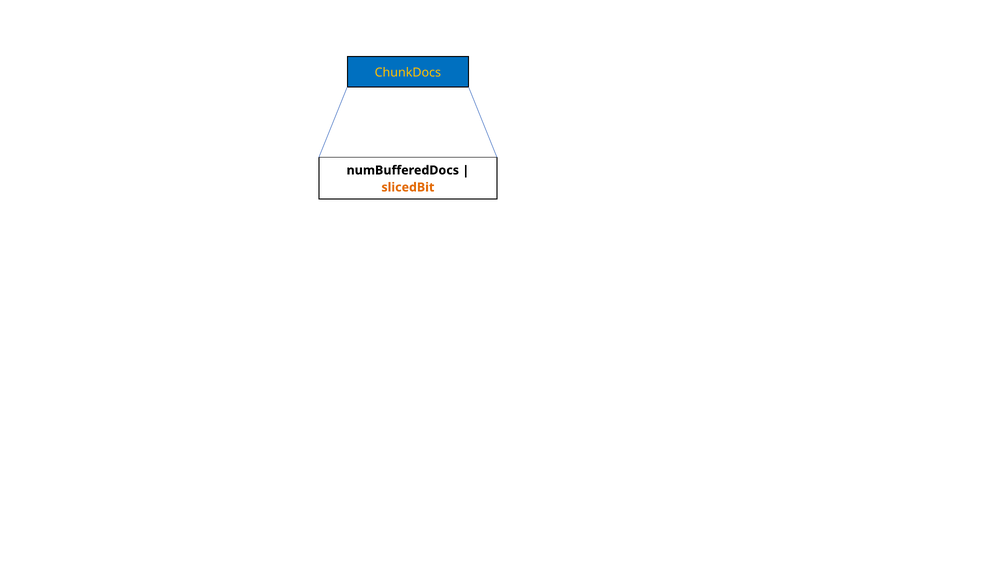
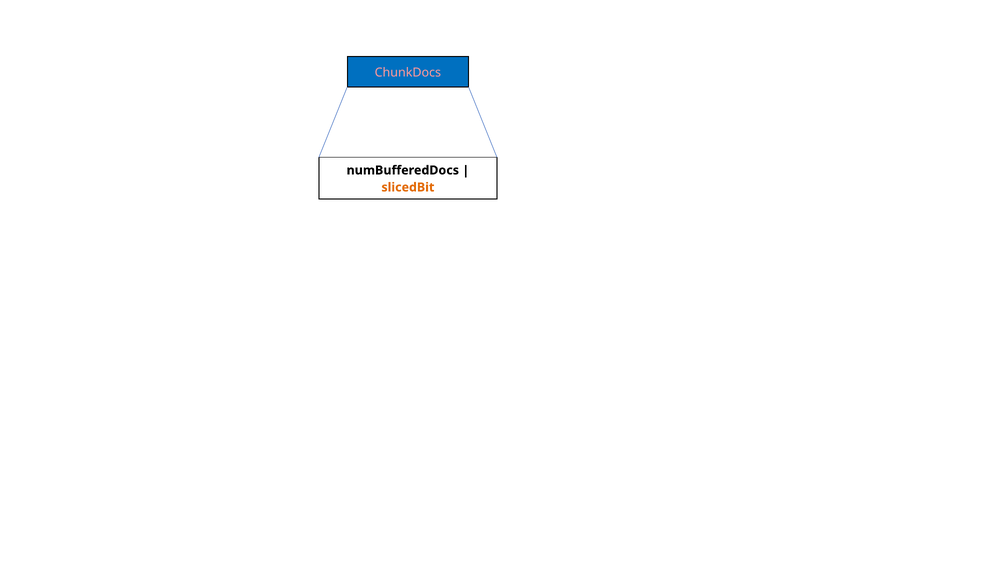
ChunkDocs colour: yellow -> pink (408, 72)
